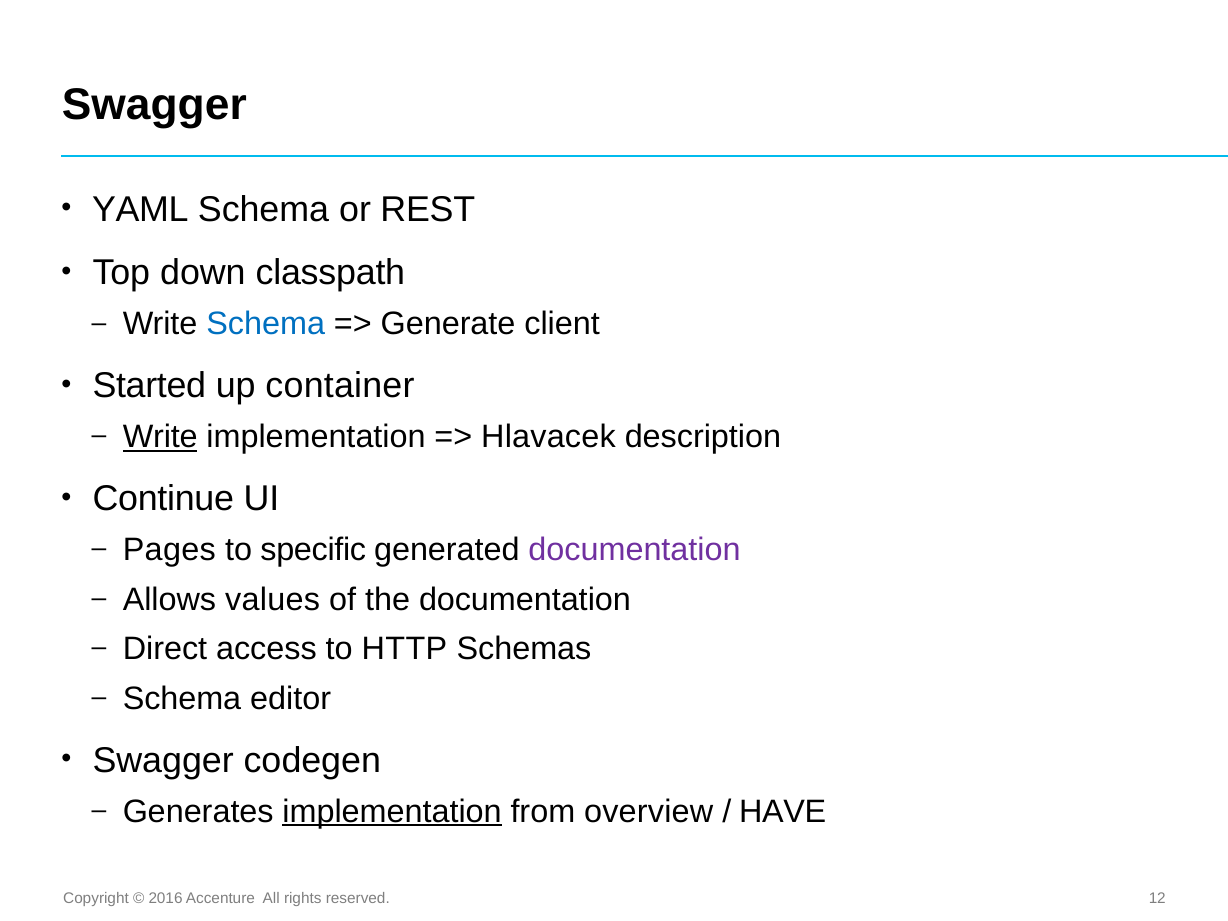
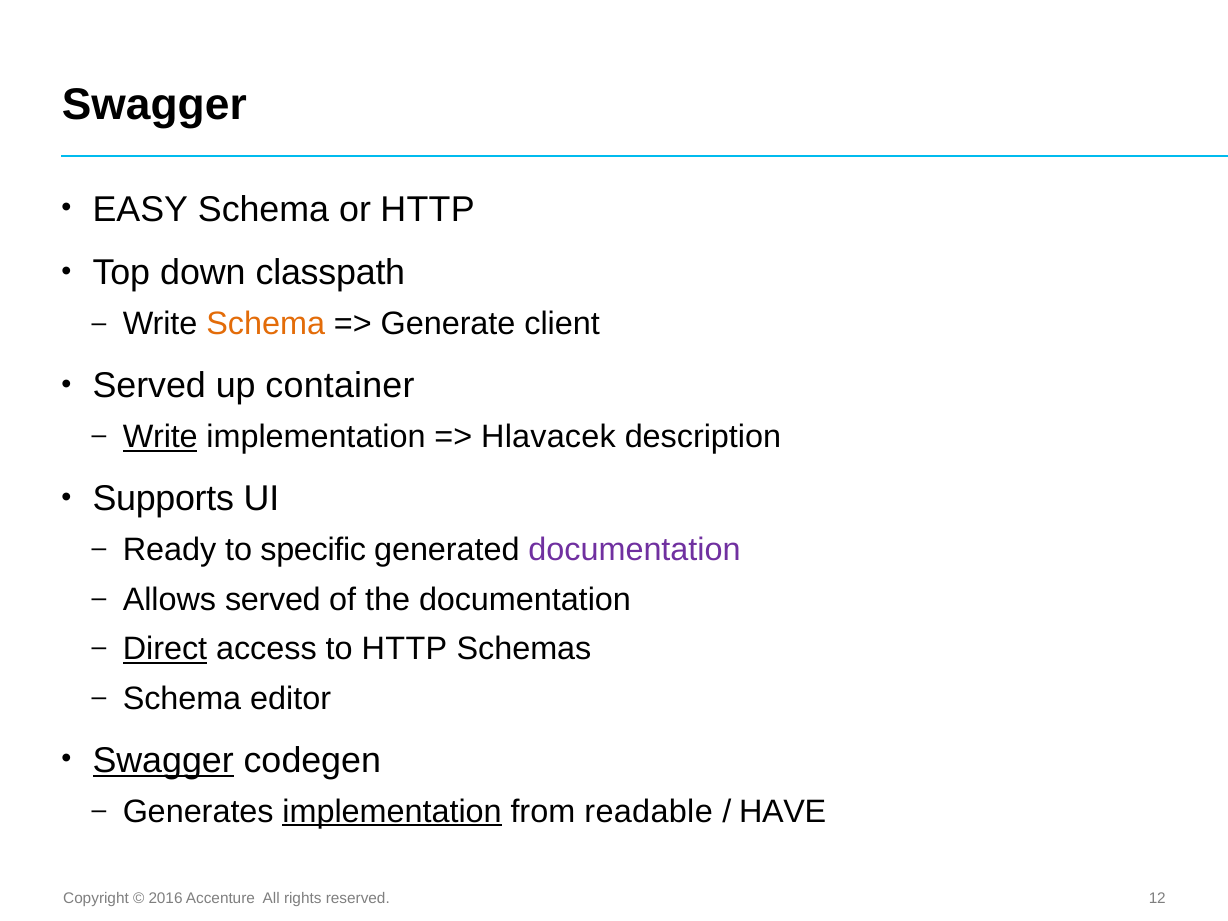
YAML: YAML -> EASY (140, 209)
or REST: REST -> HTTP (428, 209)
Schema colour: blue -> orange (266, 324)
Started: Started -> Served (149, 386)
Continue: Continue -> Supports (163, 499)
Pages: Pages -> Ready (170, 550)
Allows values: values -> served (273, 600)
Direct underline: none -> present (165, 649)
Swagger underline: none -> present (163, 760)
overview: overview -> readable (649, 812)
